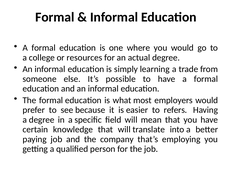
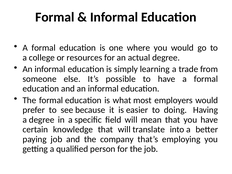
refers: refers -> doing (175, 110)
